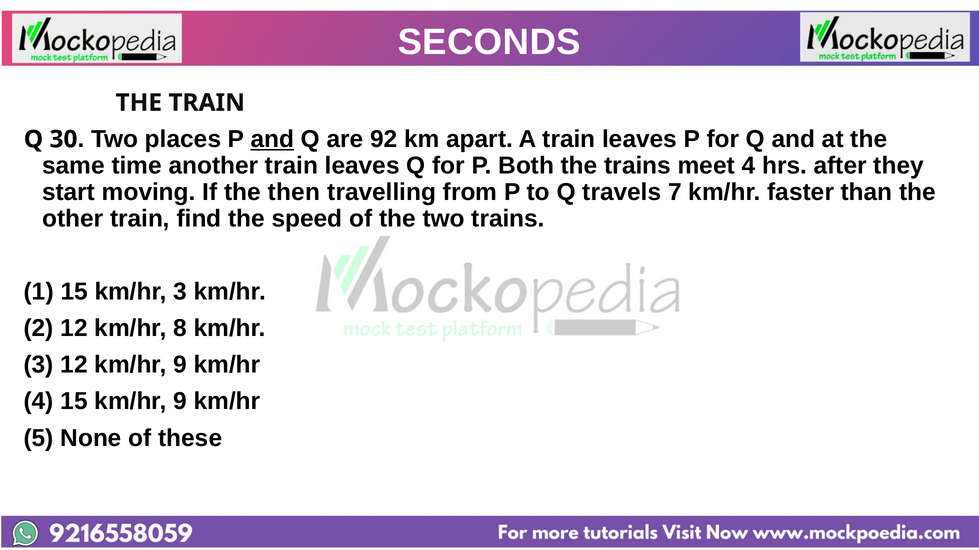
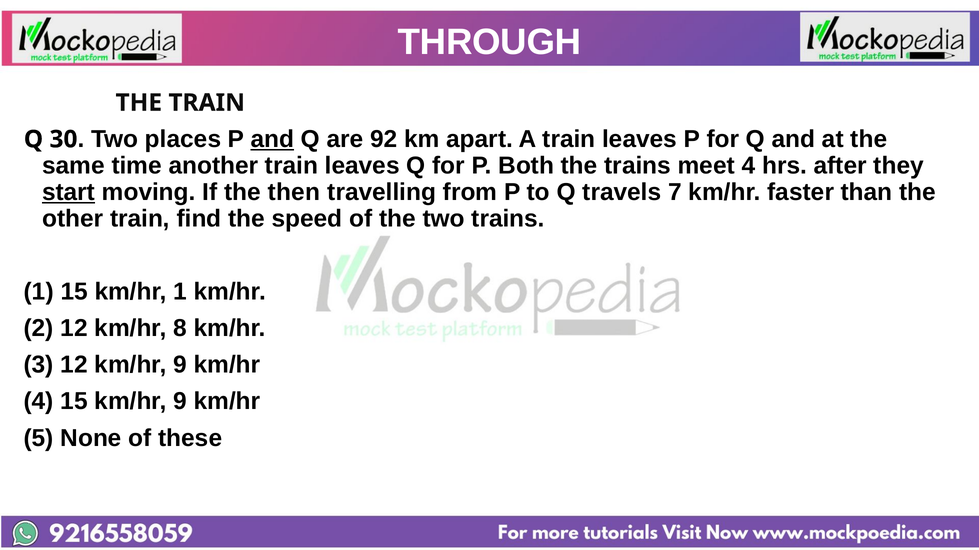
SECONDS: SECONDS -> THROUGH (490, 42)
start underline: none -> present (69, 192)
15 km/hr 3: 3 -> 1 (180, 292)
